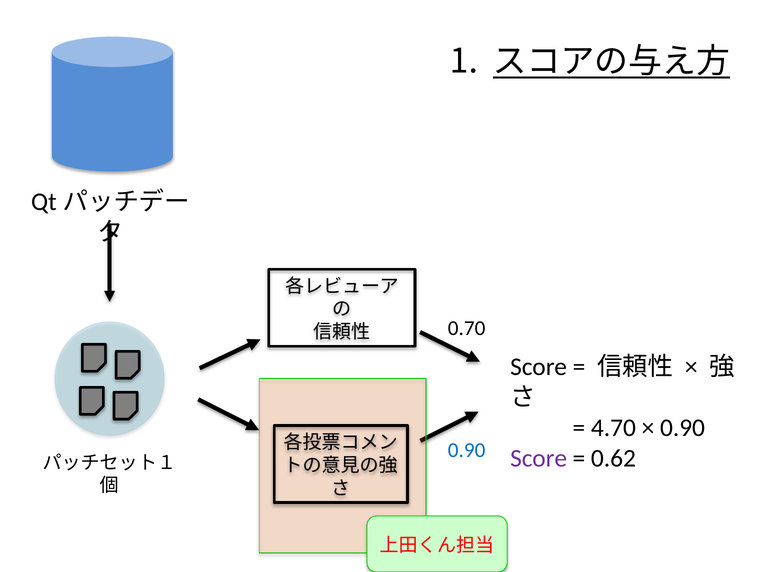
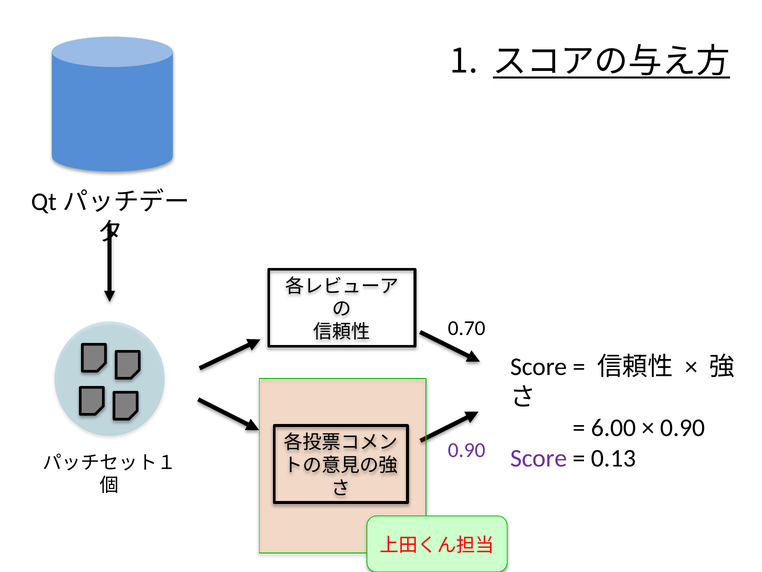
4.70: 4.70 -> 6.00 (613, 428)
0.90 colour: blue -> purple (467, 450)
0.62: 0.62 -> 0.13 (613, 458)
